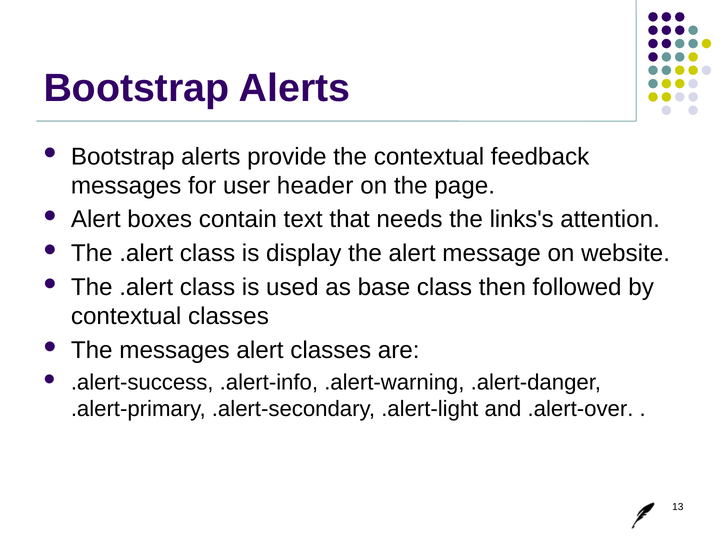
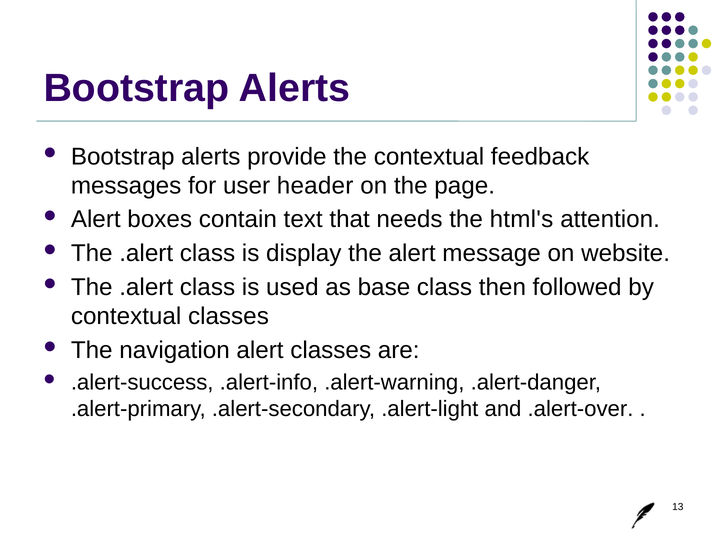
links's: links's -> html's (521, 220)
The messages: messages -> navigation (175, 350)
